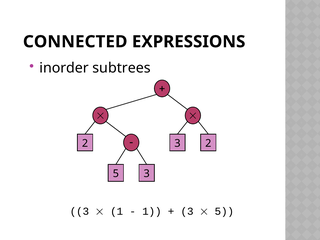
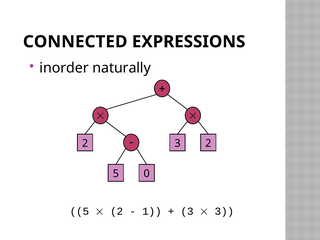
subtrees: subtrees -> naturally (122, 68)
5 3: 3 -> 0 (147, 174)
3: 3 -> 5 (79, 211)
1: 1 -> 2 (117, 211)
5: 5 -> 3 (224, 211)
